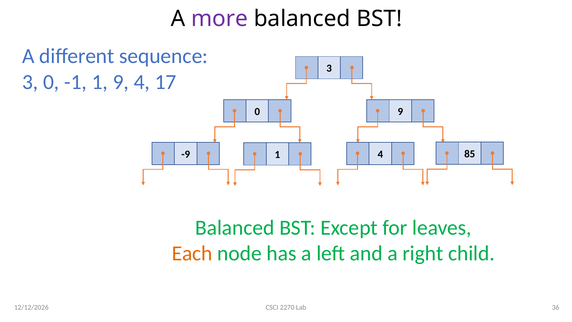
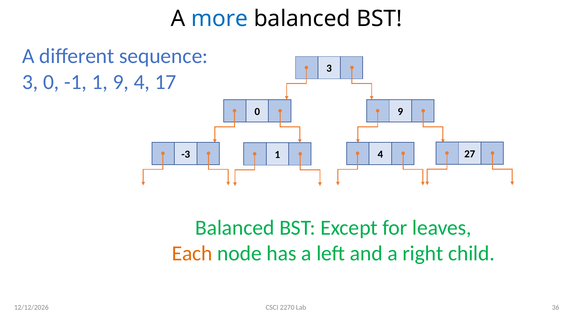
more colour: purple -> blue (220, 19)
-9: -9 -> -3 (186, 154)
85: 85 -> 27 (470, 154)
